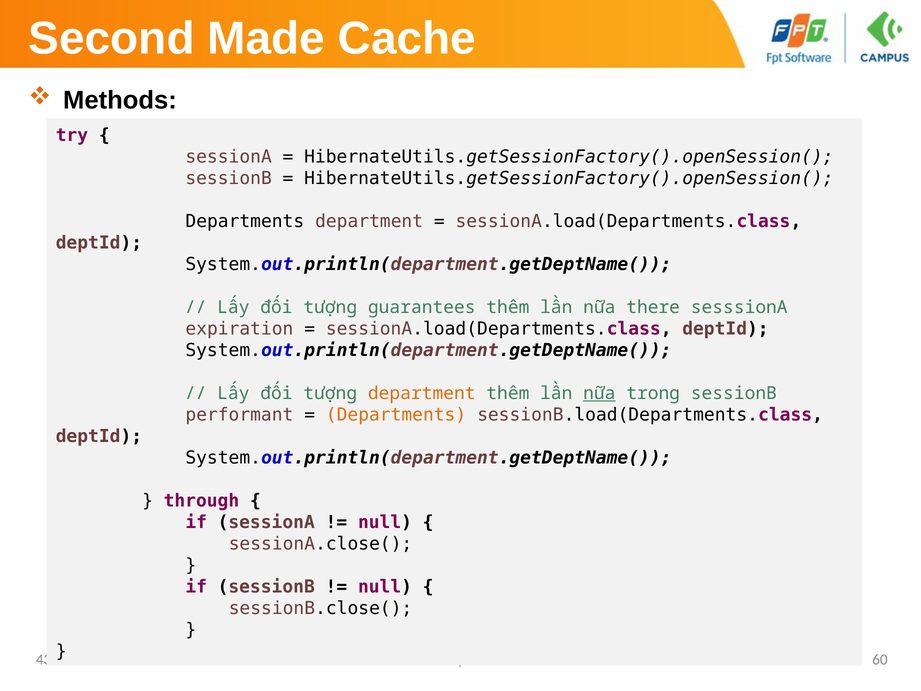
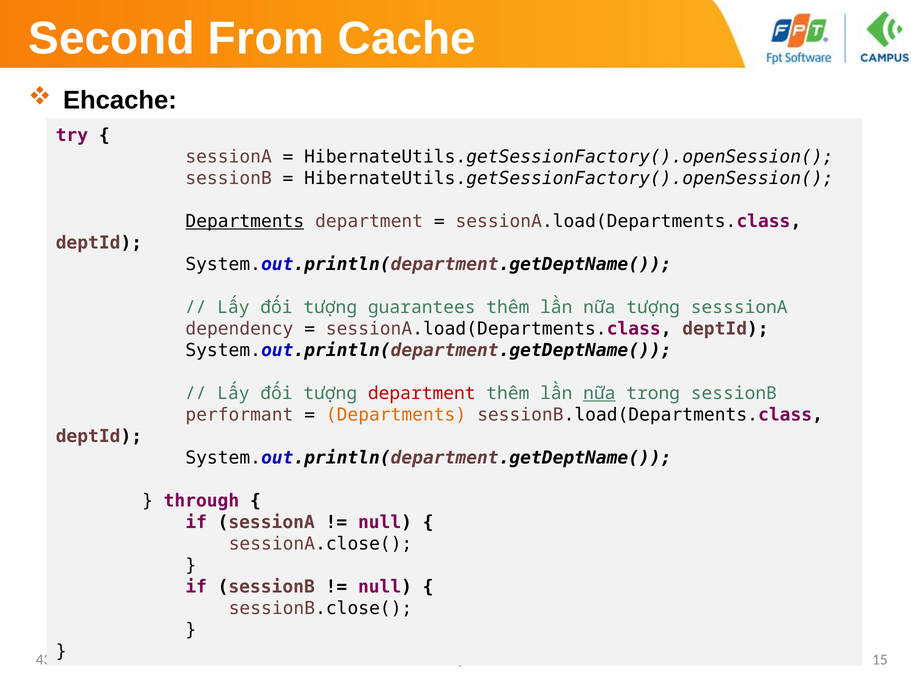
Made: Made -> From (266, 38)
Methods: Methods -> Ehcache (120, 100)
Departments underline: none -> present (245, 221)
nữa there: there -> tượng (653, 307)
expiration: expiration -> dependency (239, 329)
department colour: orange -> red (422, 393)
60: 60 -> 15 (880, 660)
